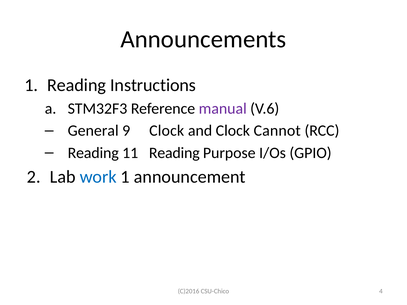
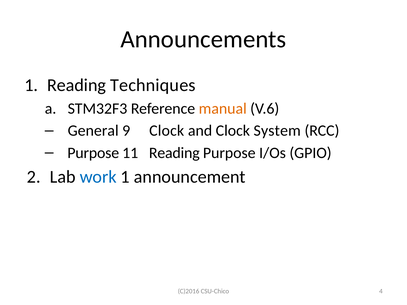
Instructions: Instructions -> Techniques (153, 85)
manual colour: purple -> orange (223, 109)
Cannot: Cannot -> System (277, 131)
Reading: Reading -> Purpose (93, 153)
